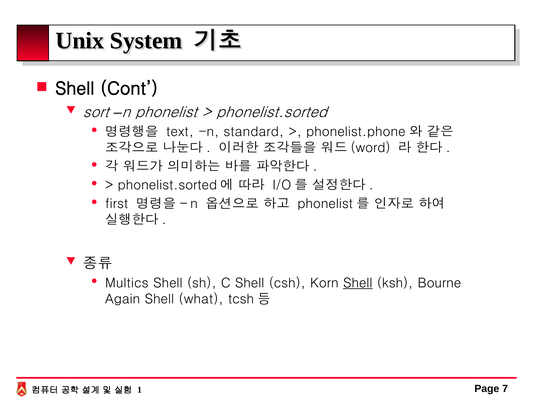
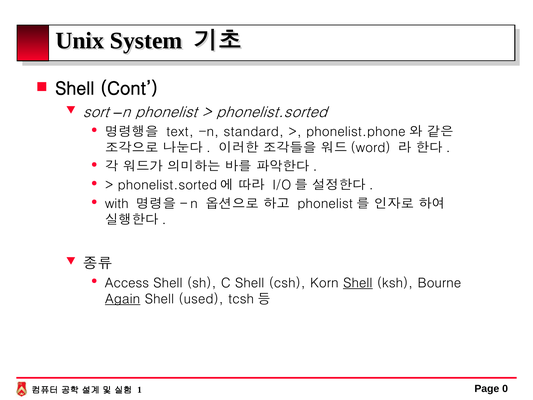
first: first -> with (117, 204)
Multics: Multics -> Access (127, 283)
Again underline: none -> present (123, 299)
what: what -> used (201, 299)
7: 7 -> 0 (505, 389)
